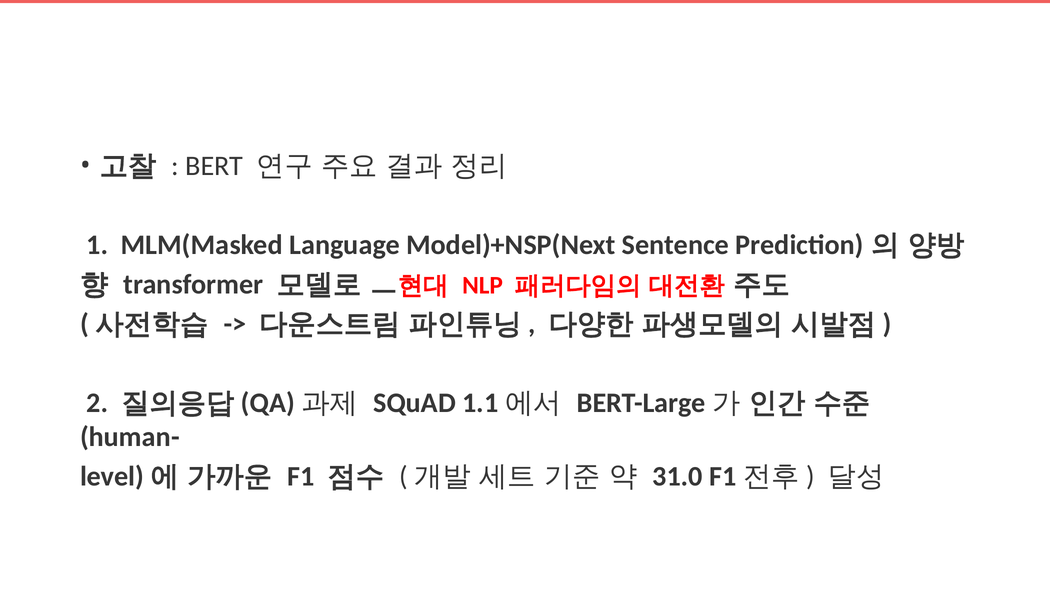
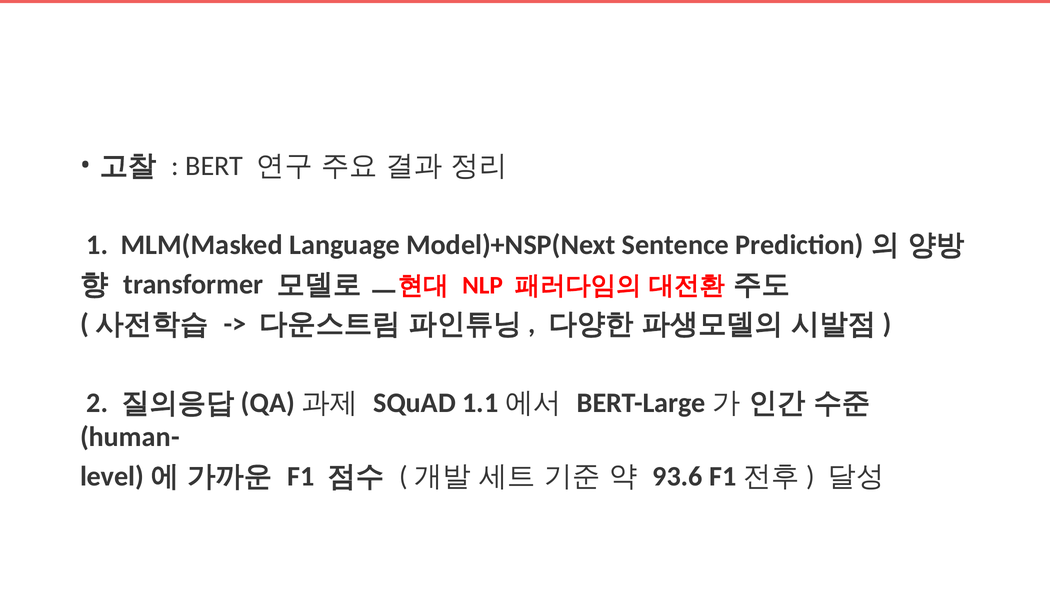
31.0: 31.0 -> 93.6 (678, 476)
